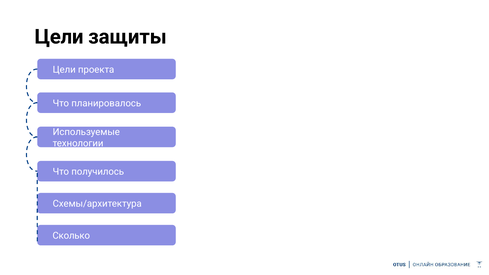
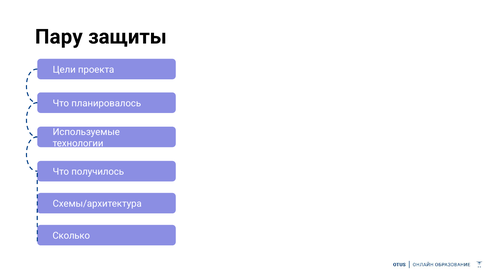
Цели: Цели -> Пару (59, 37)
